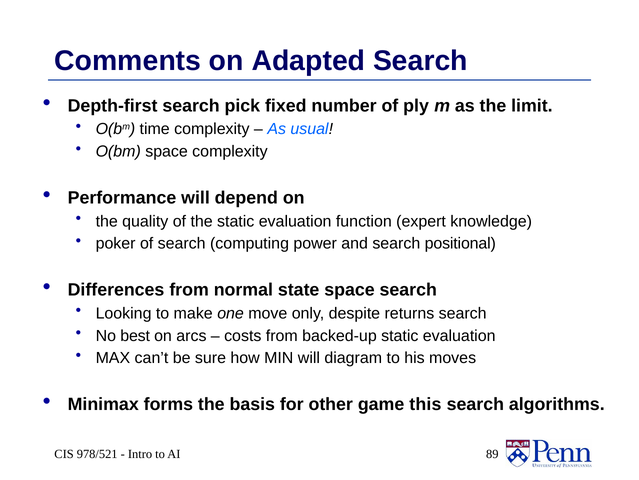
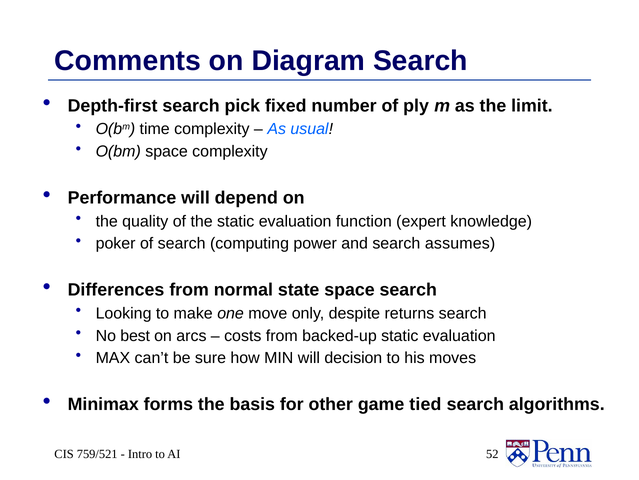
Adapted: Adapted -> Diagram (308, 61)
positional: positional -> assumes (460, 243)
diagram: diagram -> decision (353, 358)
this: this -> tied (425, 404)
978/521: 978/521 -> 759/521 (97, 453)
89: 89 -> 52 (492, 453)
